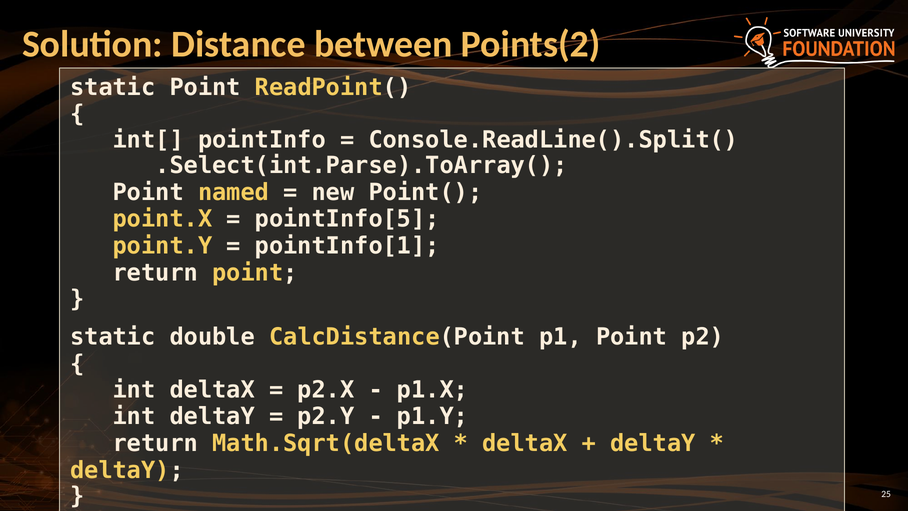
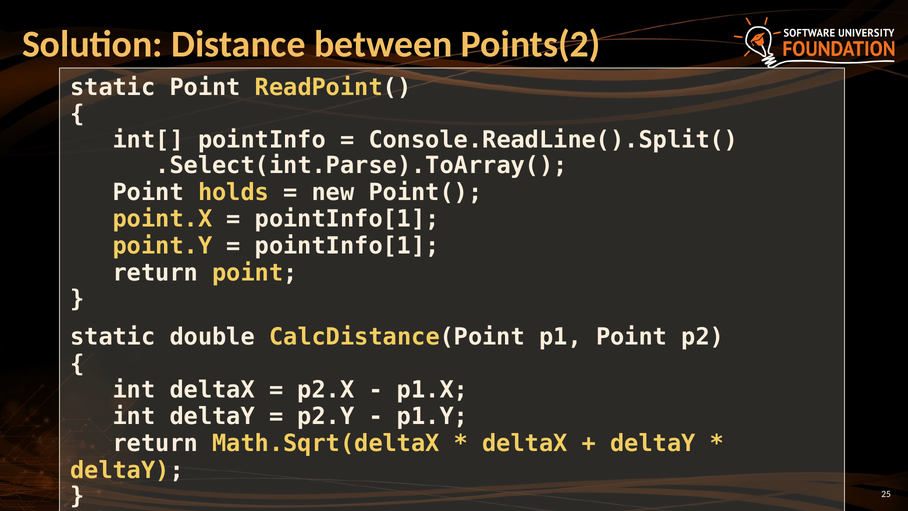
named: named -> holds (234, 192)
pointInfo[5: pointInfo[5 -> pointInfo[1 (347, 219)
